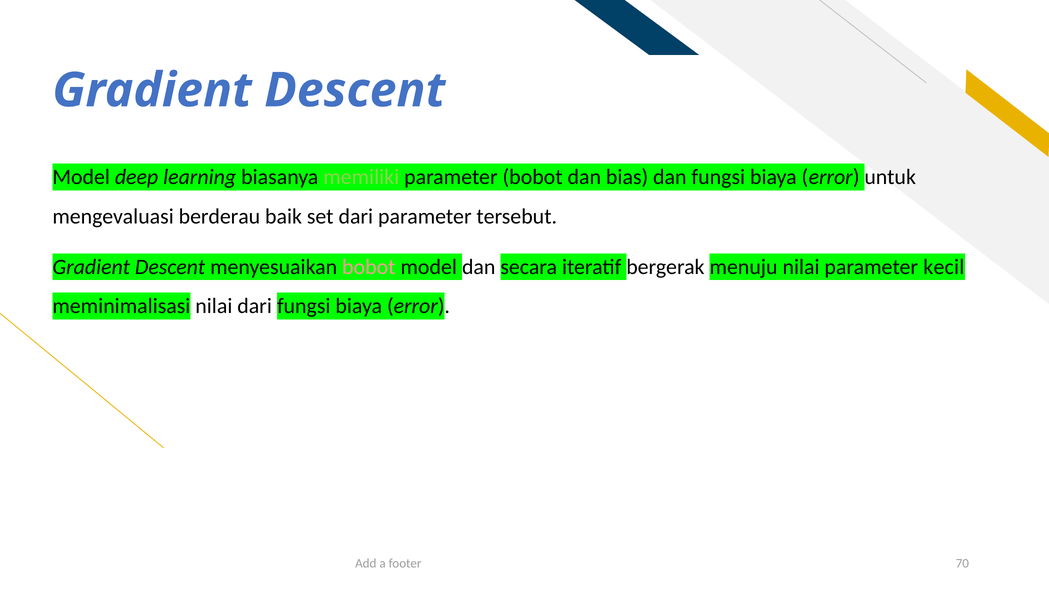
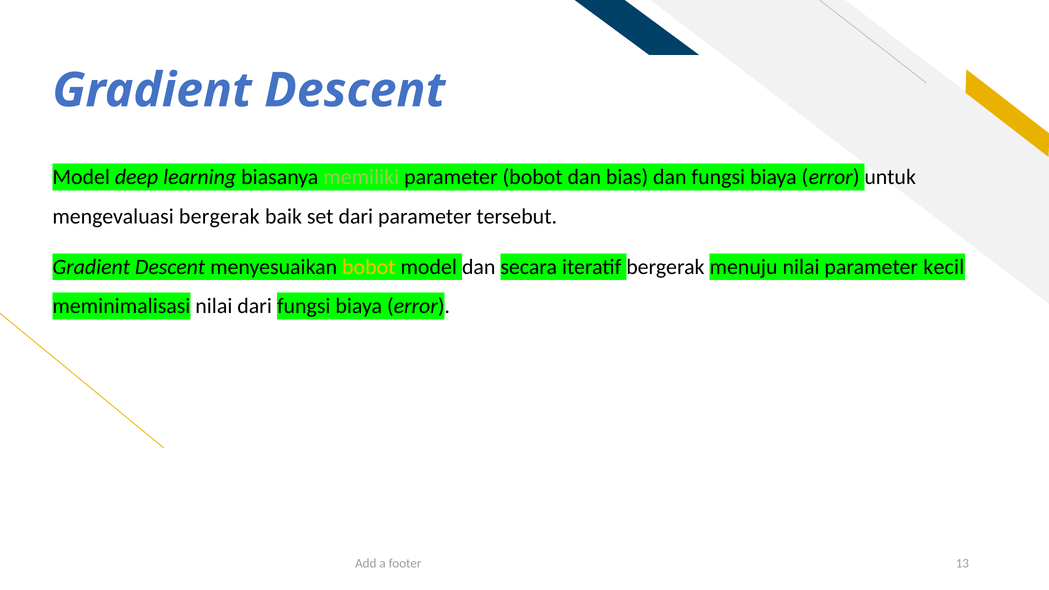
mengevaluasi berderau: berderau -> bergerak (219, 217)
bobot colour: pink -> yellow (369, 267)
70: 70 -> 13 (962, 563)
